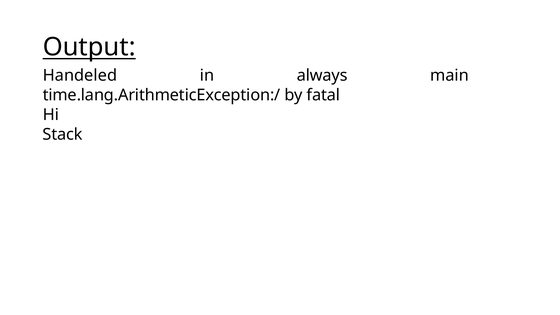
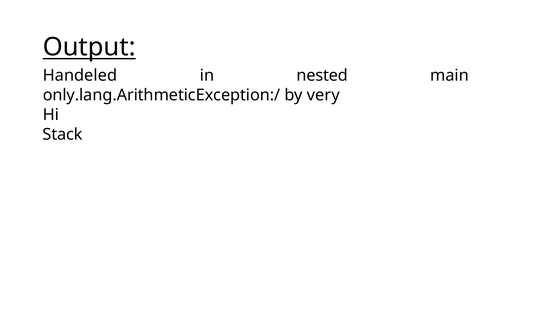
always: always -> nested (322, 75)
time.lang.ArithmeticException:/: time.lang.ArithmeticException:/ -> only.lang.ArithmeticException:/ (161, 95)
fatal: fatal -> very (323, 95)
